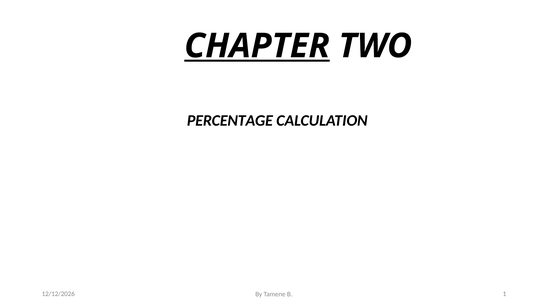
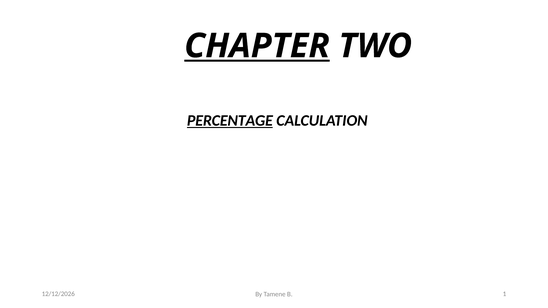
PERCENTAGE underline: none -> present (230, 121)
